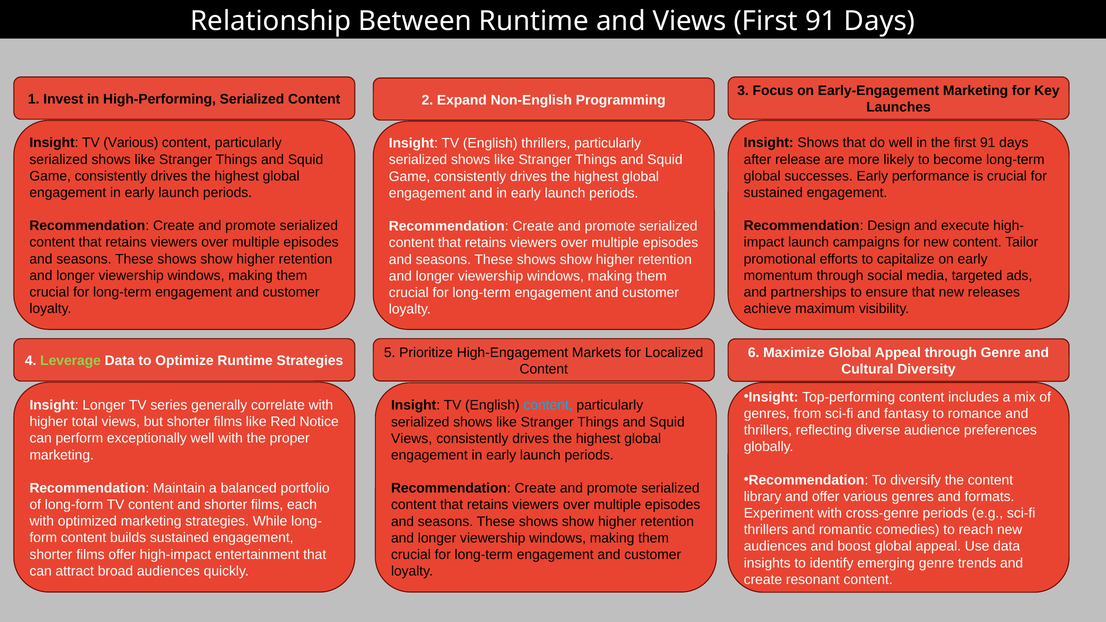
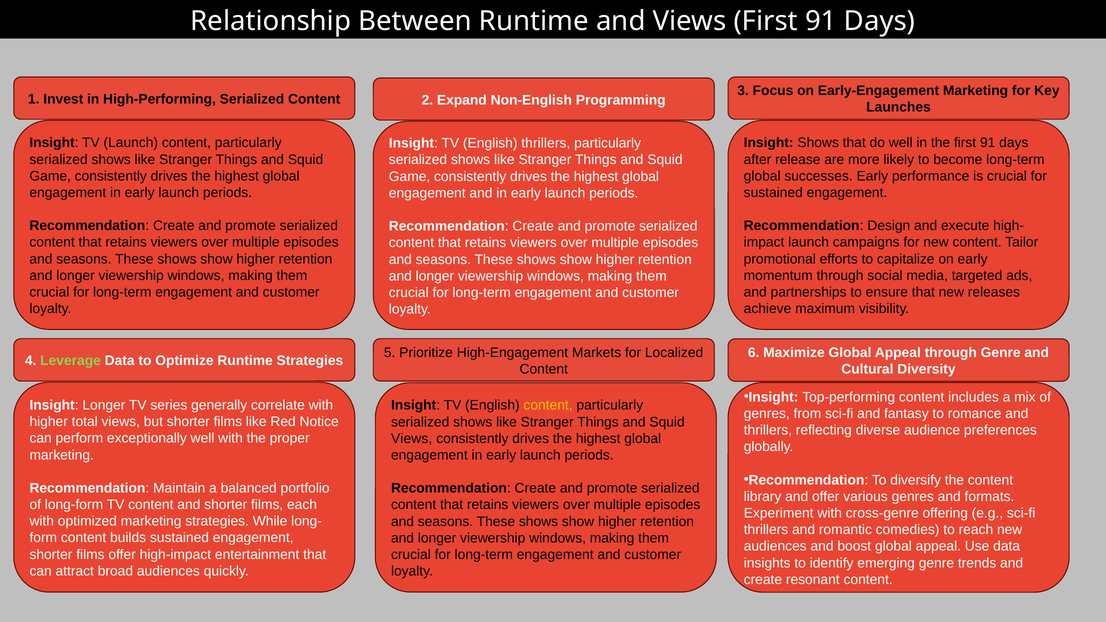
TV Various: Various -> Launch (131, 143)
content colour: light blue -> yellow (548, 405)
cross-genre periods: periods -> offering (945, 513)
